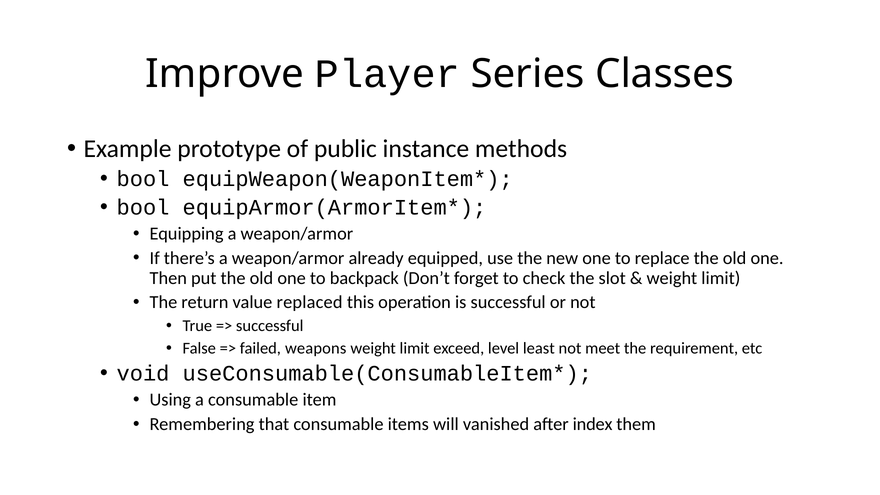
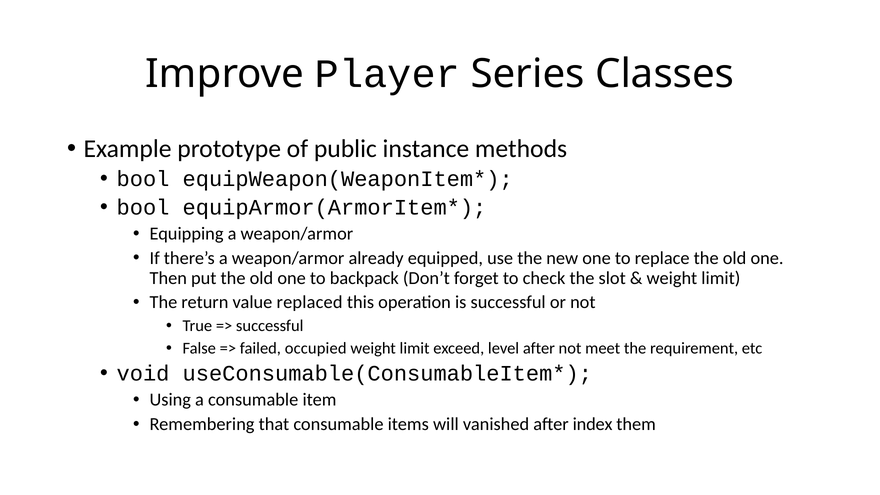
weapons: weapons -> occupied (316, 348)
level least: least -> after (539, 348)
